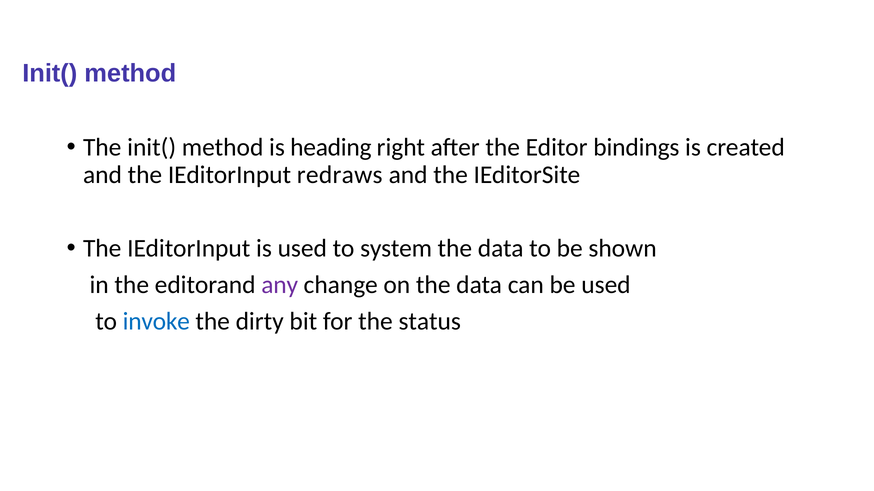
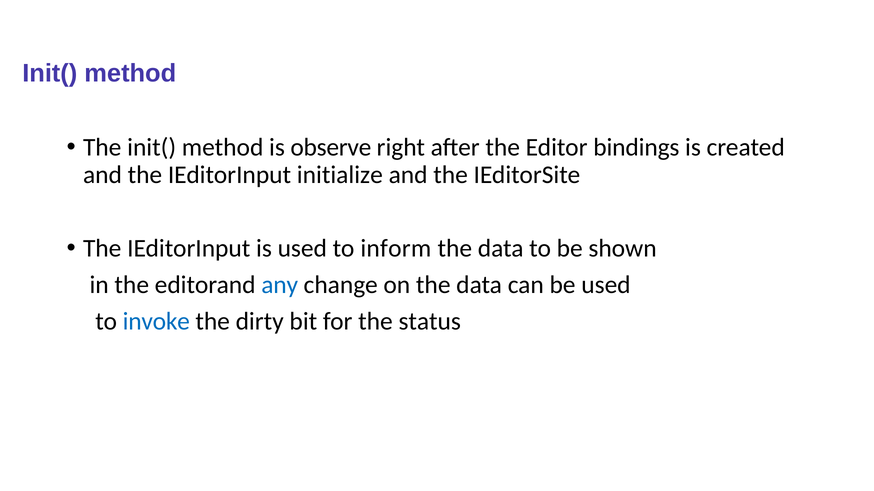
heading: heading -> observe (331, 148)
redraws: redraws -> initialize (340, 175)
system: system -> inform (396, 249)
any colour: purple -> blue (280, 285)
